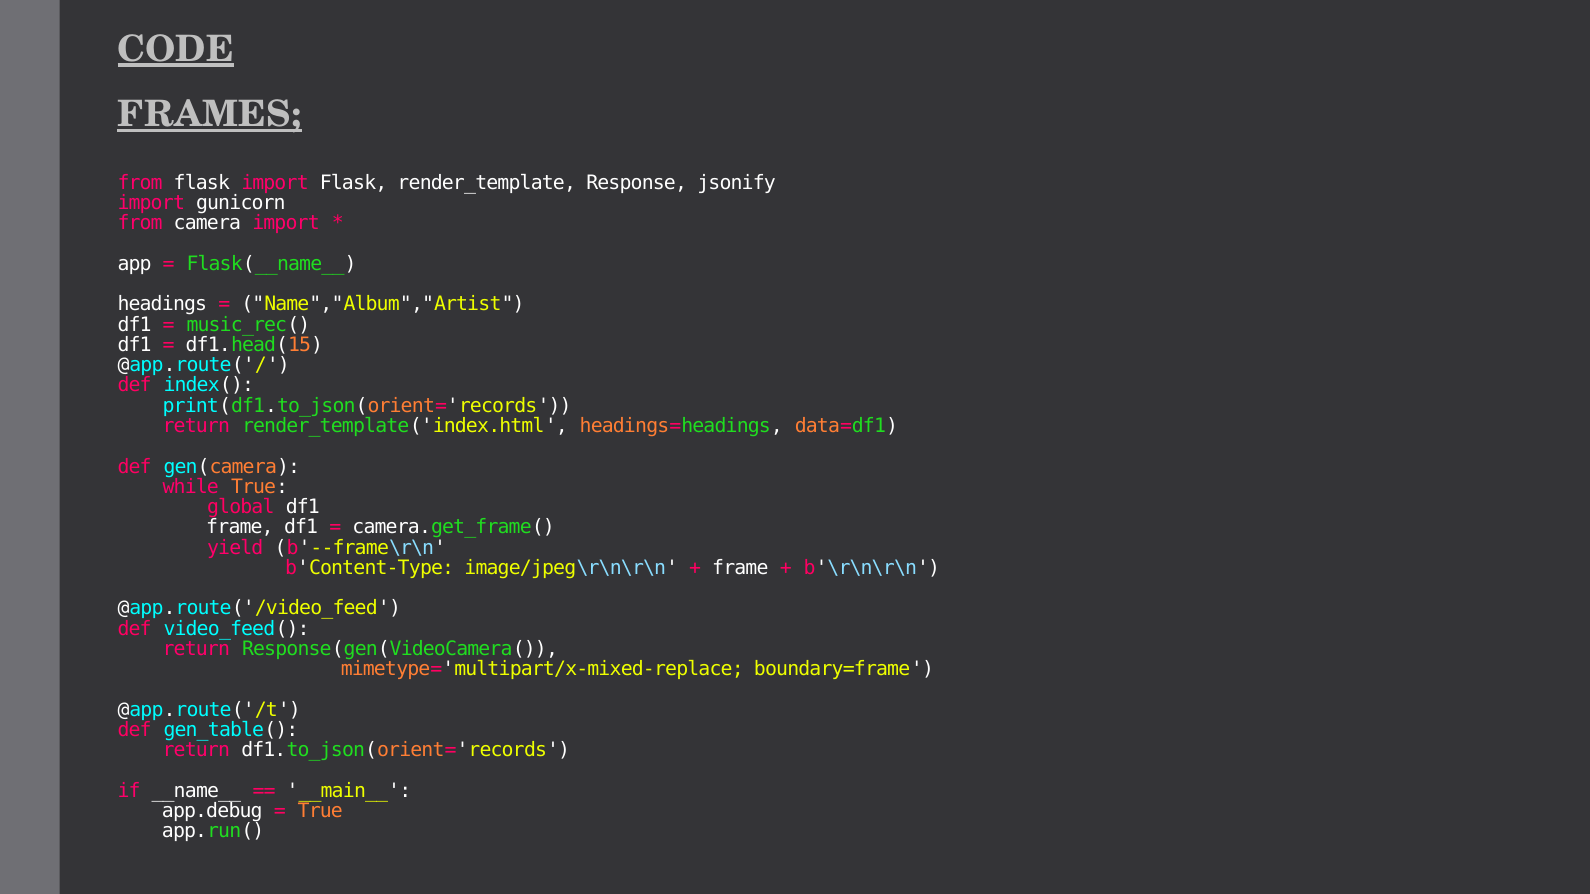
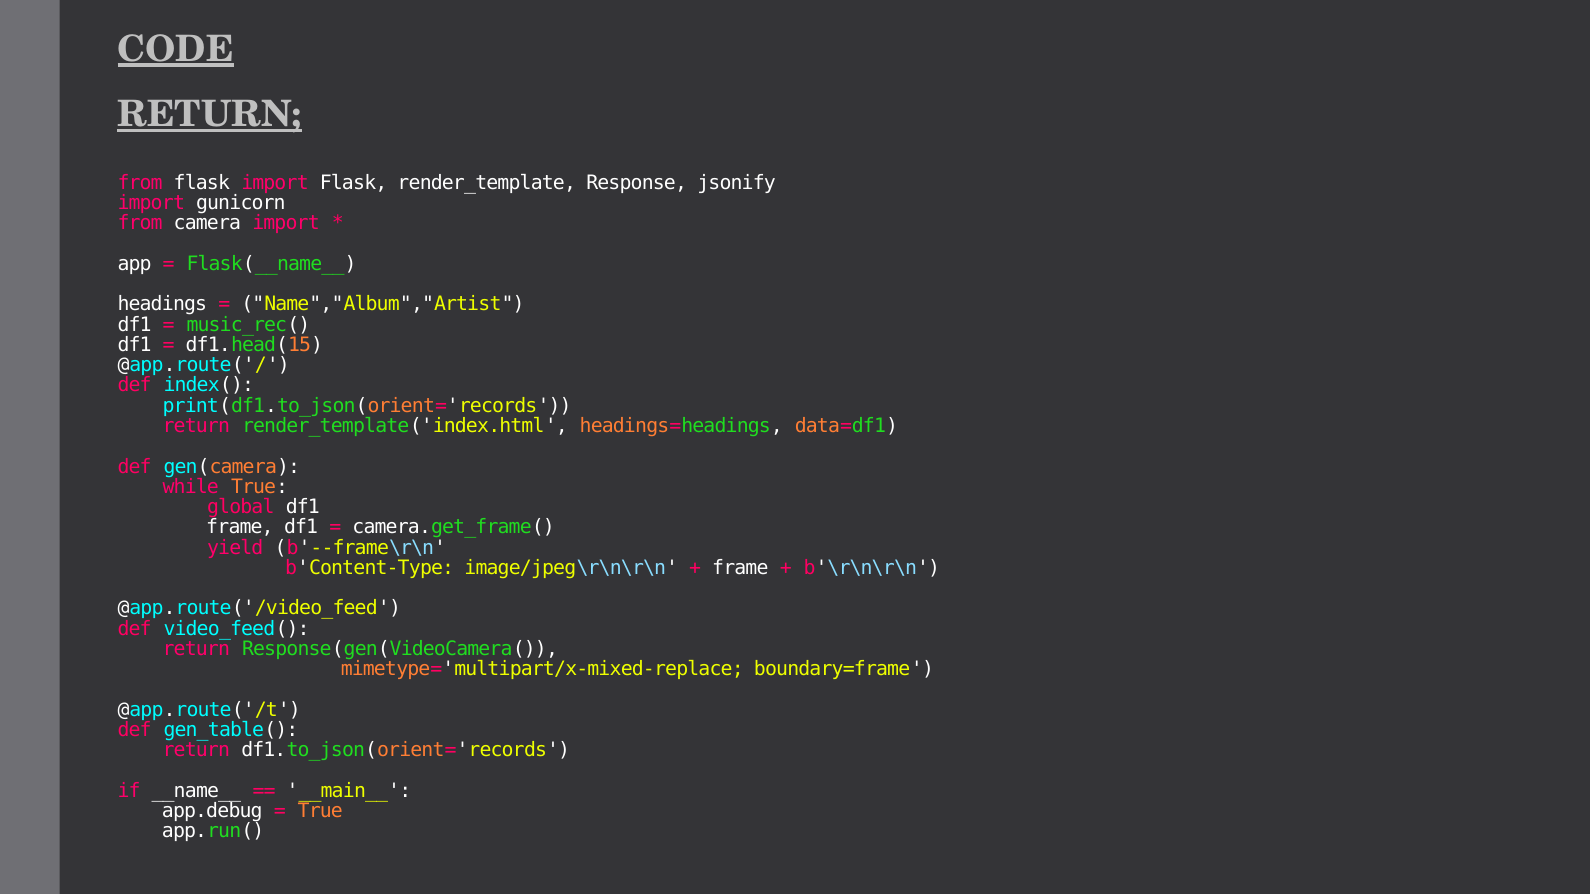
FRAMES: FRAMES -> RETURN (210, 115)
